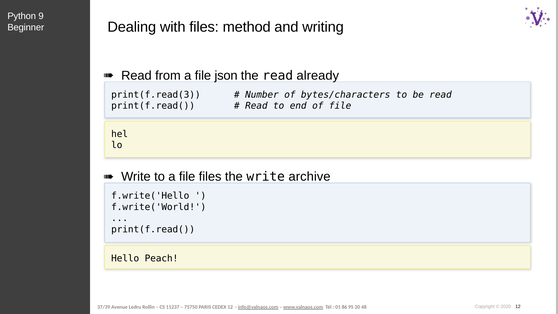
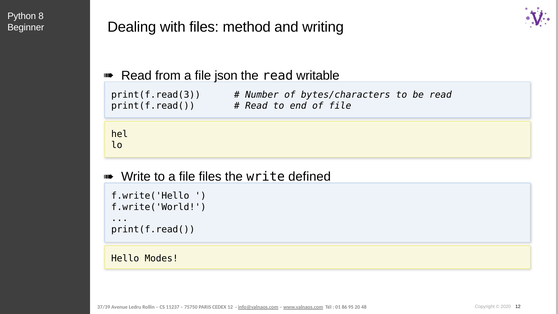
9: 9 -> 8 (41, 16)
already: already -> writable (318, 75)
archive: archive -> defined (310, 177)
Peach: Peach -> Modes (161, 258)
